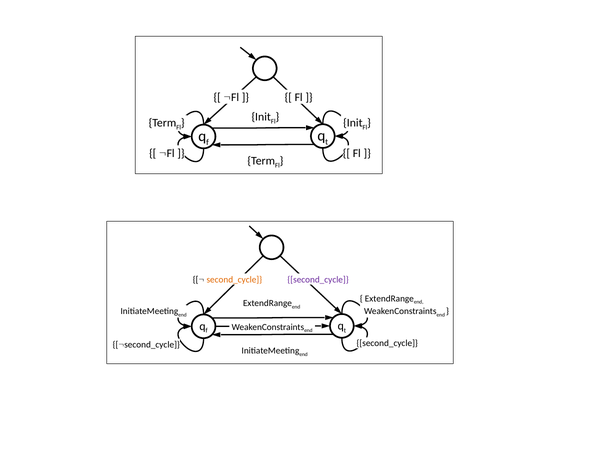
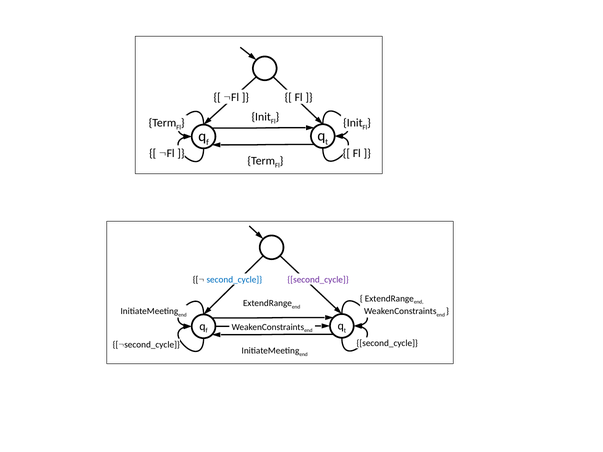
second_cycle colour: orange -> blue (234, 280)
